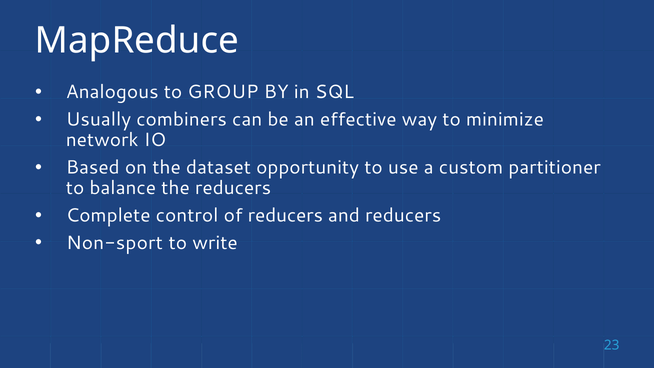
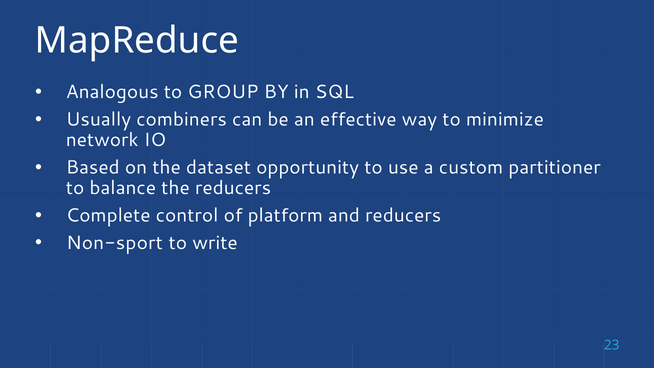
of reducers: reducers -> platform (285, 215)
